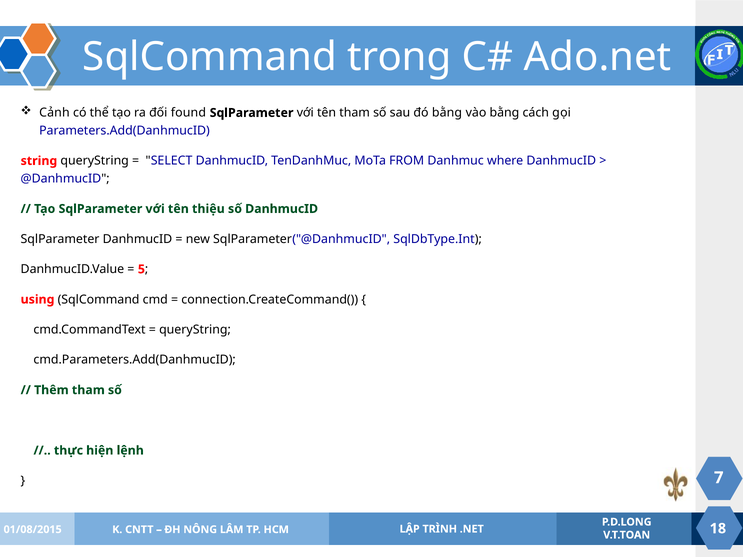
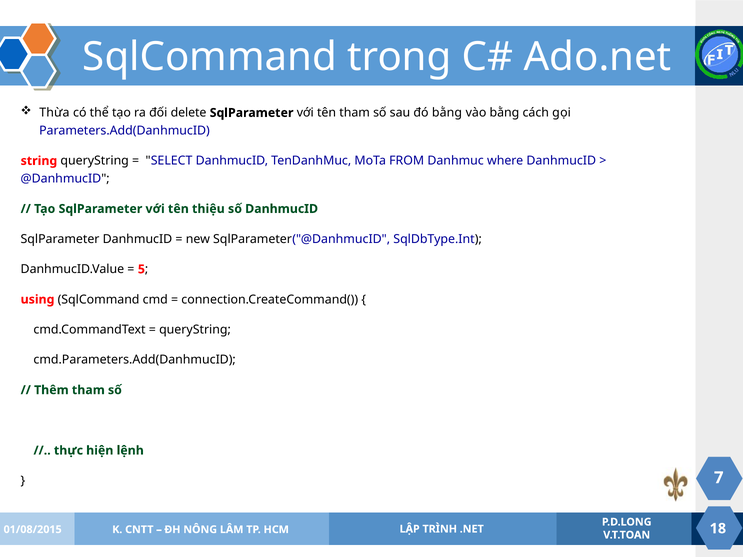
Cảnh: Cảnh -> Thừa (54, 113)
found: found -> delete (189, 113)
